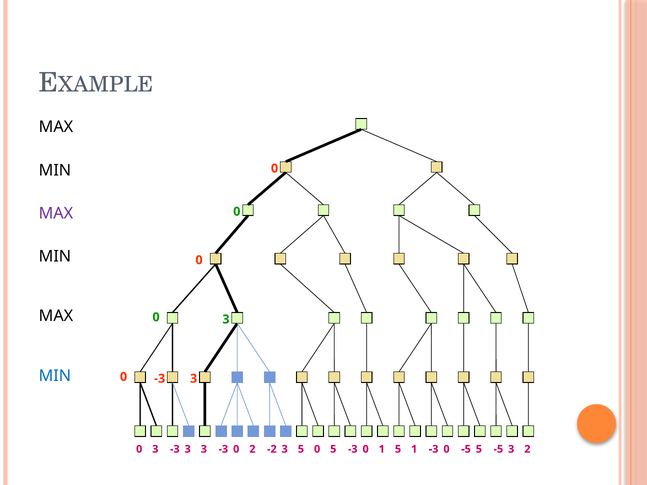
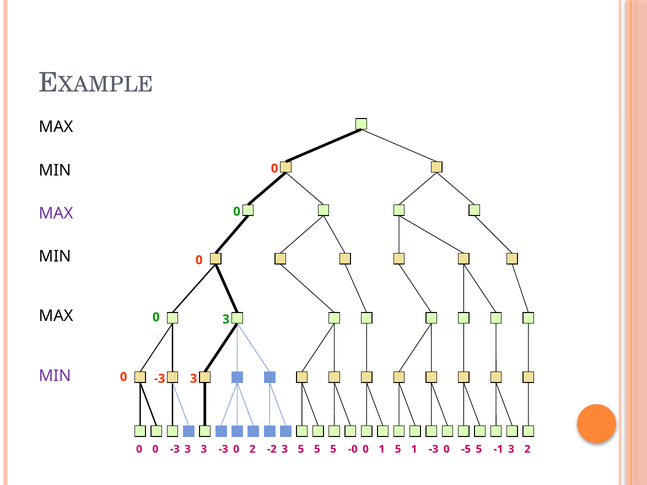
MIN colour: blue -> purple (55, 376)
3: 3 -> 0 (155, 449)
0: 0 -> 5 (317, 449)
-3: -3 -> -0 (353, 449)
-5: -5 -> -1 (498, 449)
